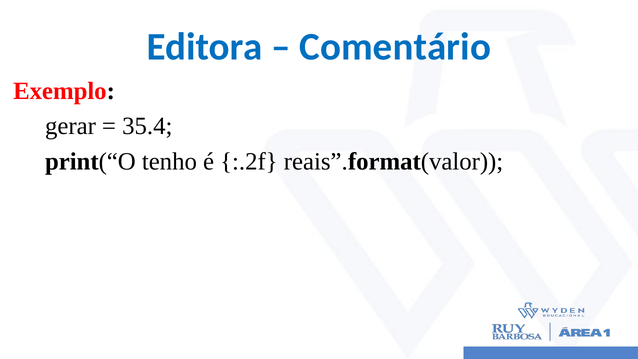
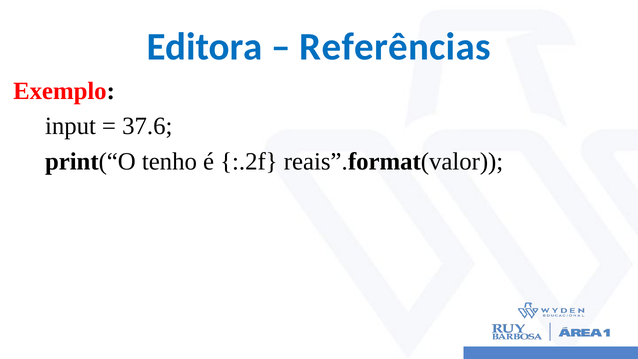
Comentário: Comentário -> Referências (395, 47)
gerar: gerar -> input (70, 126)
35.4: 35.4 -> 37.6 (147, 126)
